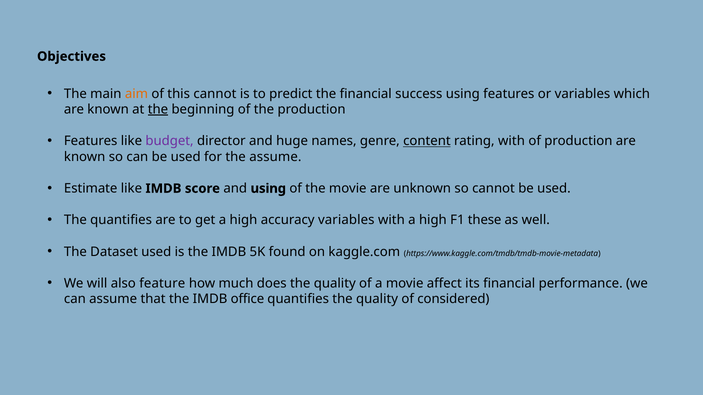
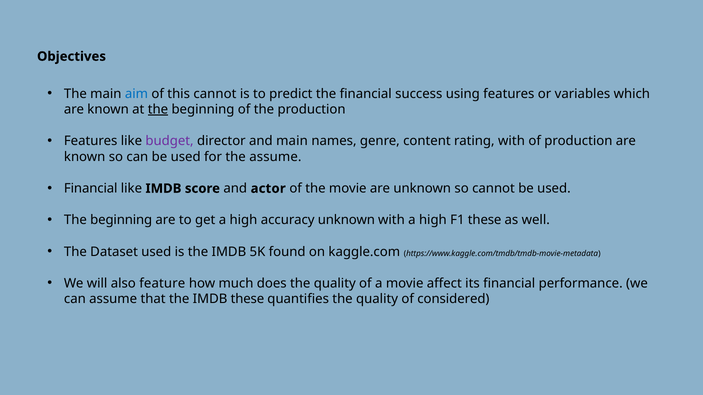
aim colour: orange -> blue (136, 94)
and huge: huge -> main (292, 141)
content underline: present -> none (427, 141)
Estimate: Estimate -> Financial (91, 189)
and using: using -> actor (268, 189)
quantifies: quantifies -> beginning (121, 220)
accuracy variables: variables -> unknown (346, 220)
IMDB office: office -> these (247, 299)
